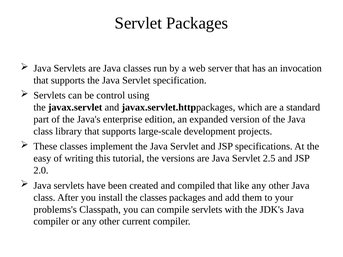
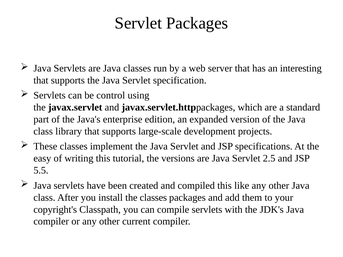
invocation: invocation -> interesting (301, 68)
2.0: 2.0 -> 5.5 (41, 171)
compiled that: that -> this (225, 186)
problems's: problems's -> copyright's (55, 210)
